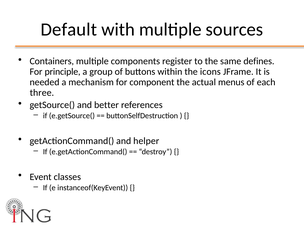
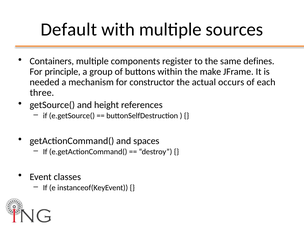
icons: icons -> make (210, 72)
component: component -> constructor (152, 82)
menus: menus -> occurs (231, 82)
better: better -> height (107, 105)
helper: helper -> spaces (146, 141)
